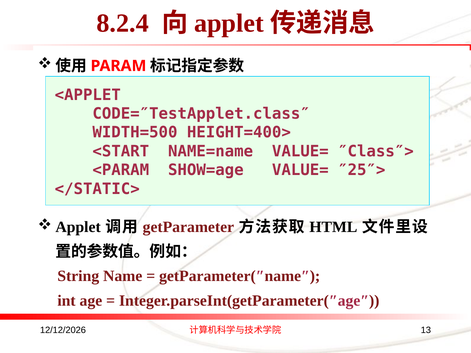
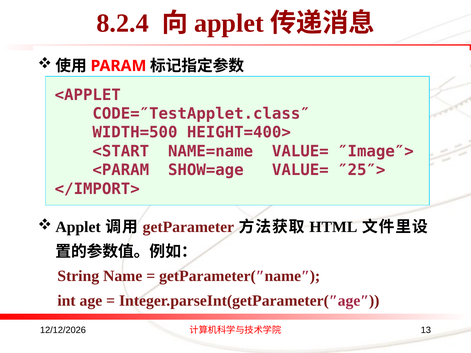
″Class″>: ″Class″> -> ″Image″> (376, 151)
</STATIC>: </STATIC> -> </IMPORT> (97, 189)
